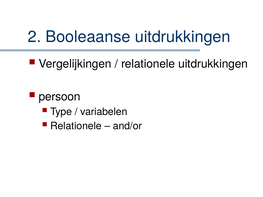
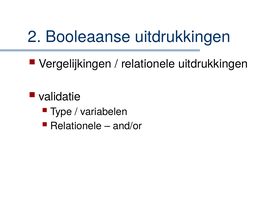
persoon: persoon -> validatie (60, 97)
